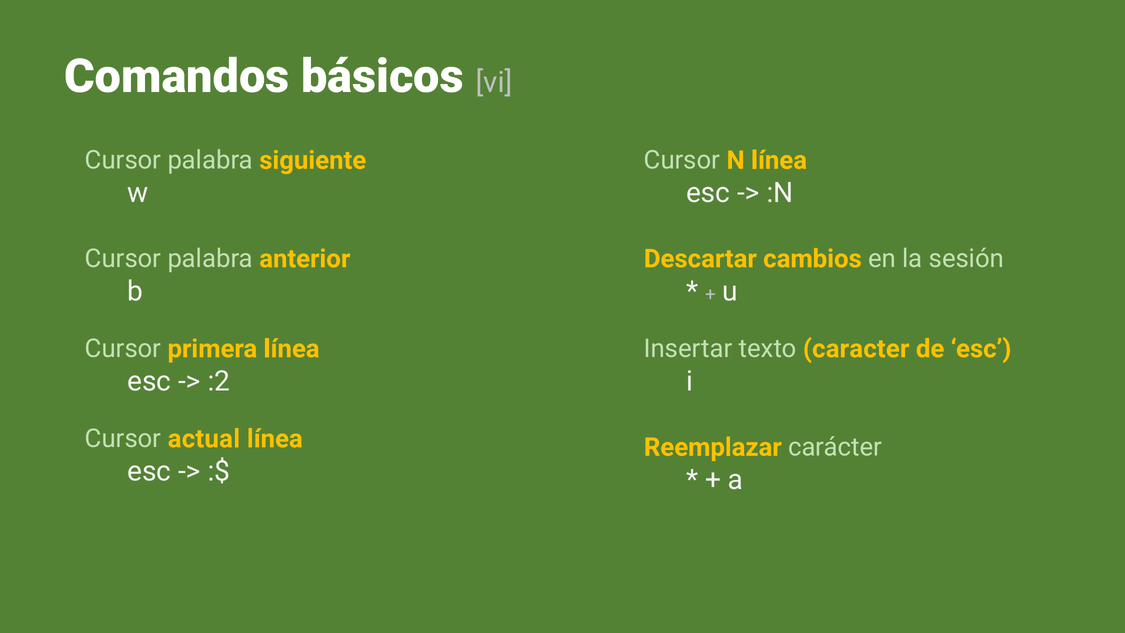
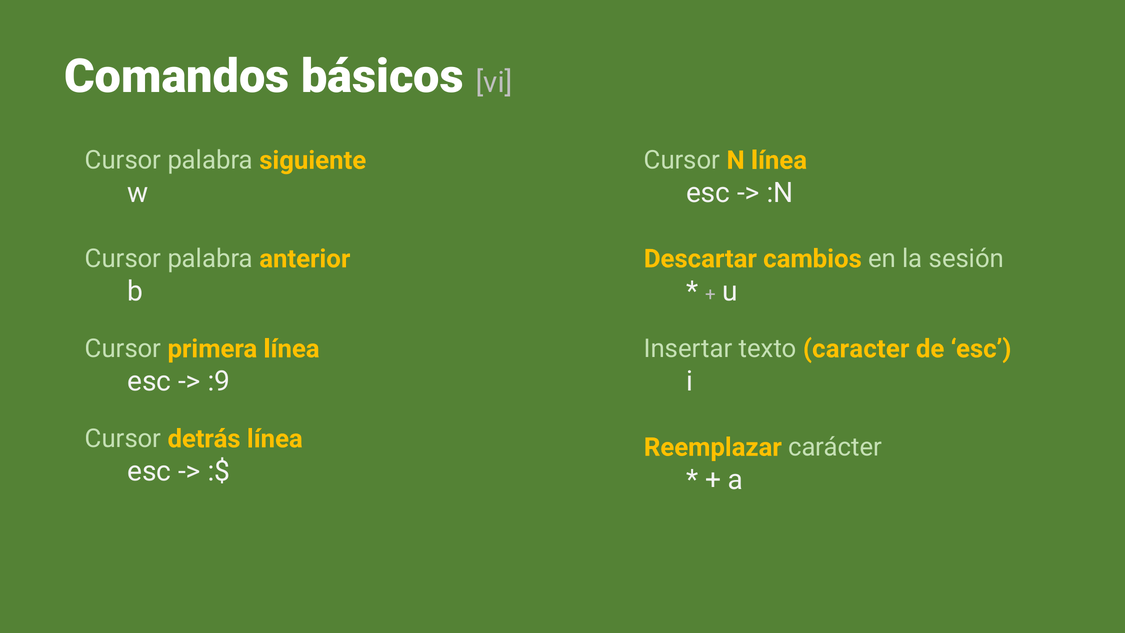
:2: :2 -> :9 (219, 381)
actual: actual -> detrás (204, 439)
